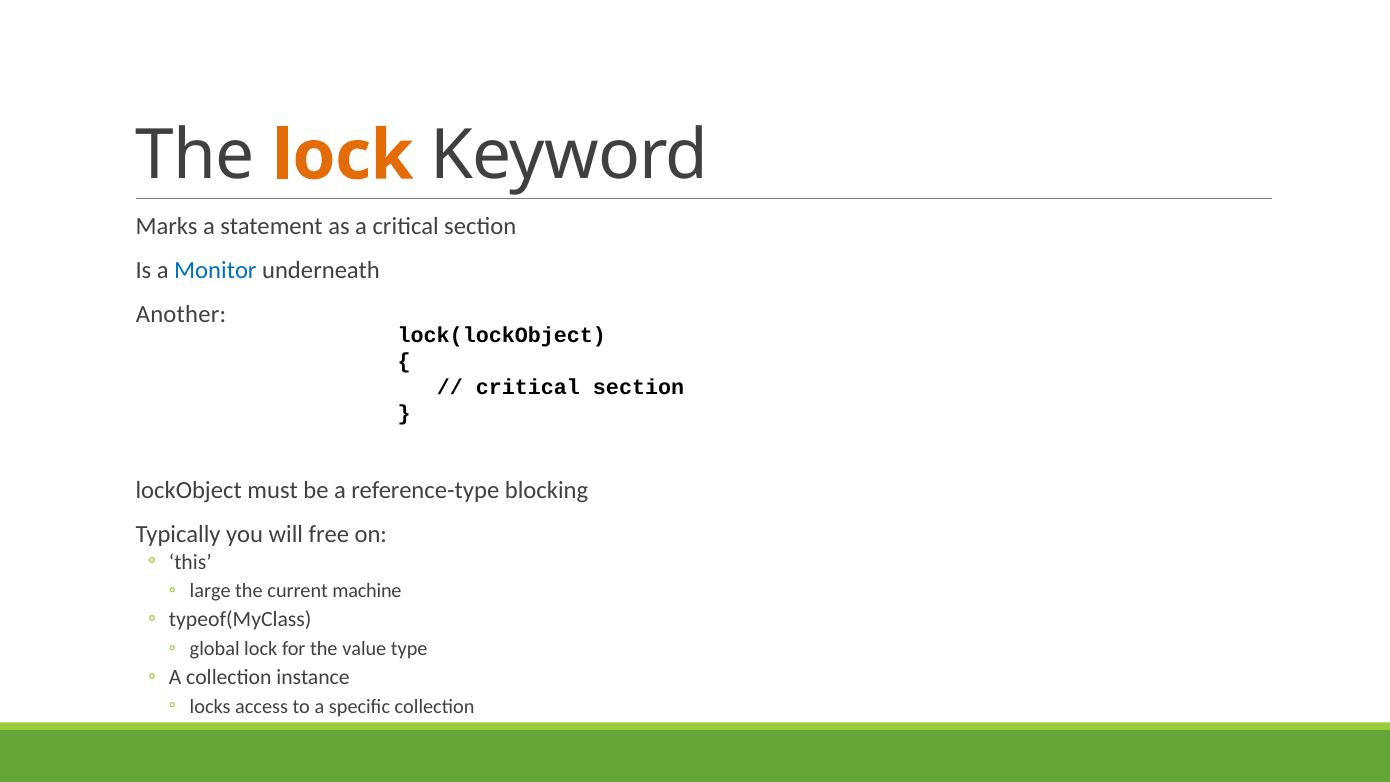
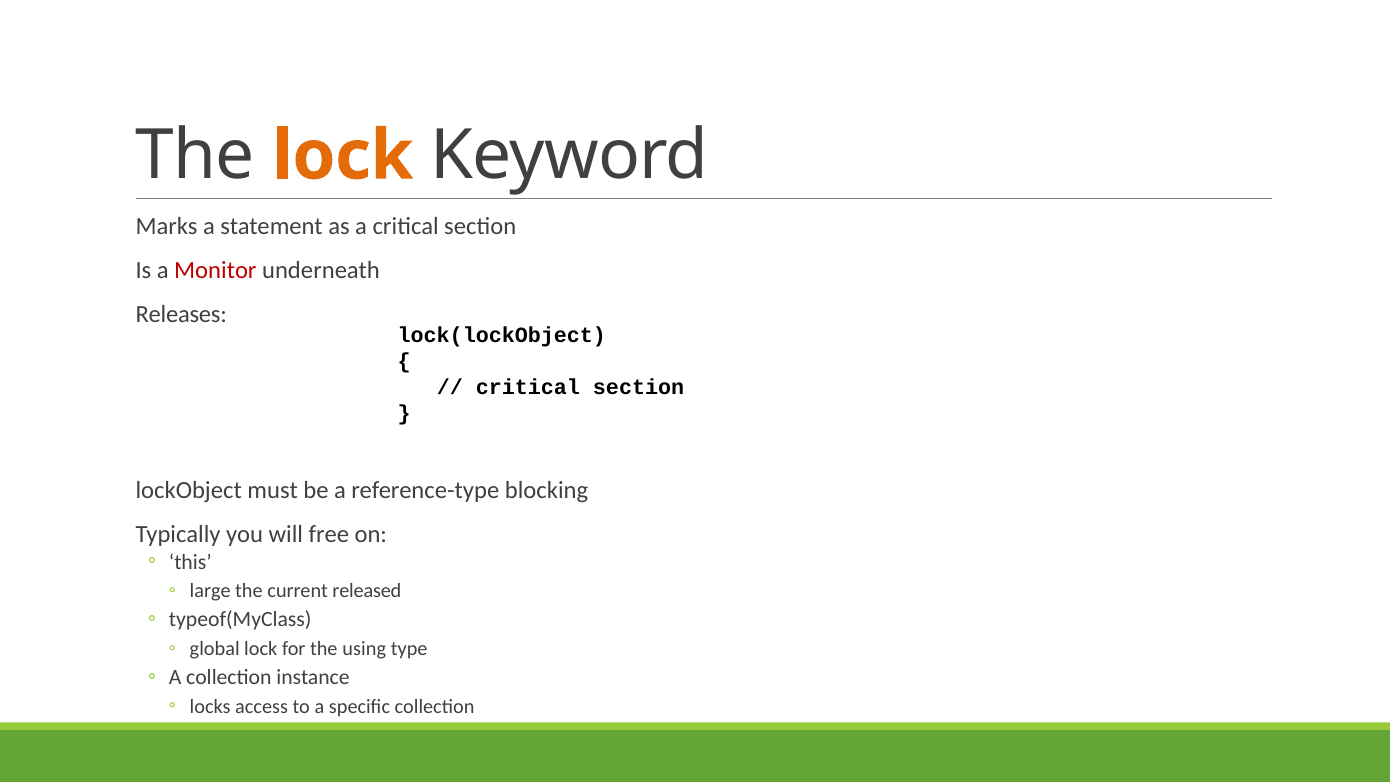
Monitor colour: blue -> red (215, 270)
Another: Another -> Releases (181, 314)
machine: machine -> released (367, 591)
value: value -> using (364, 649)
